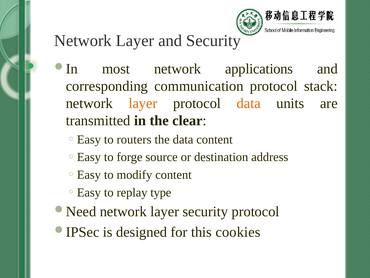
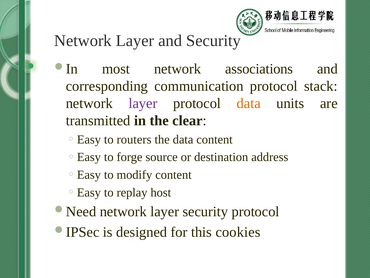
applications: applications -> associations (259, 69)
layer colour: orange -> purple (143, 103)
type: type -> host (161, 192)
